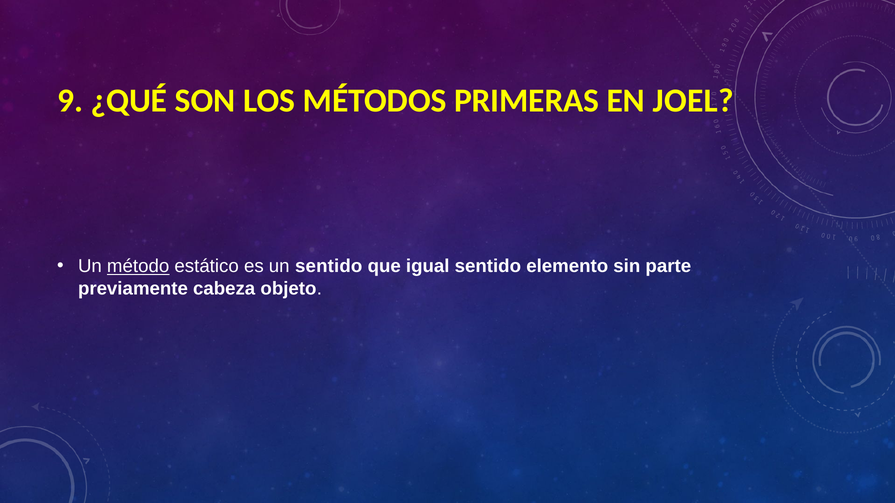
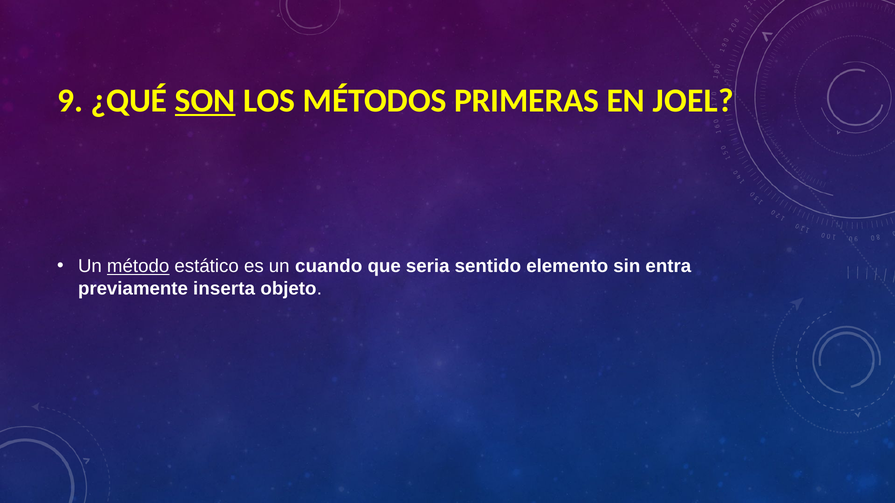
SON underline: none -> present (205, 101)
un sentido: sentido -> cuando (329, 267)
igual: igual -> seria (428, 267)
parte: parte -> entra (668, 267)
cabeza: cabeza -> inserta (224, 289)
